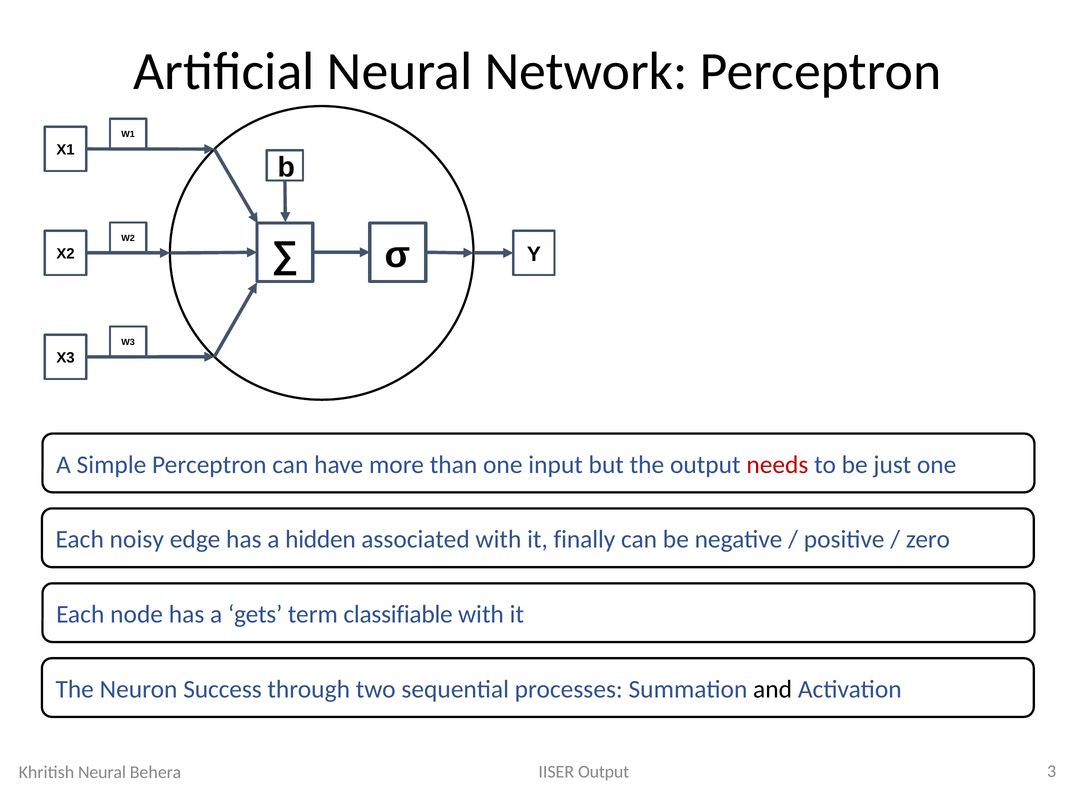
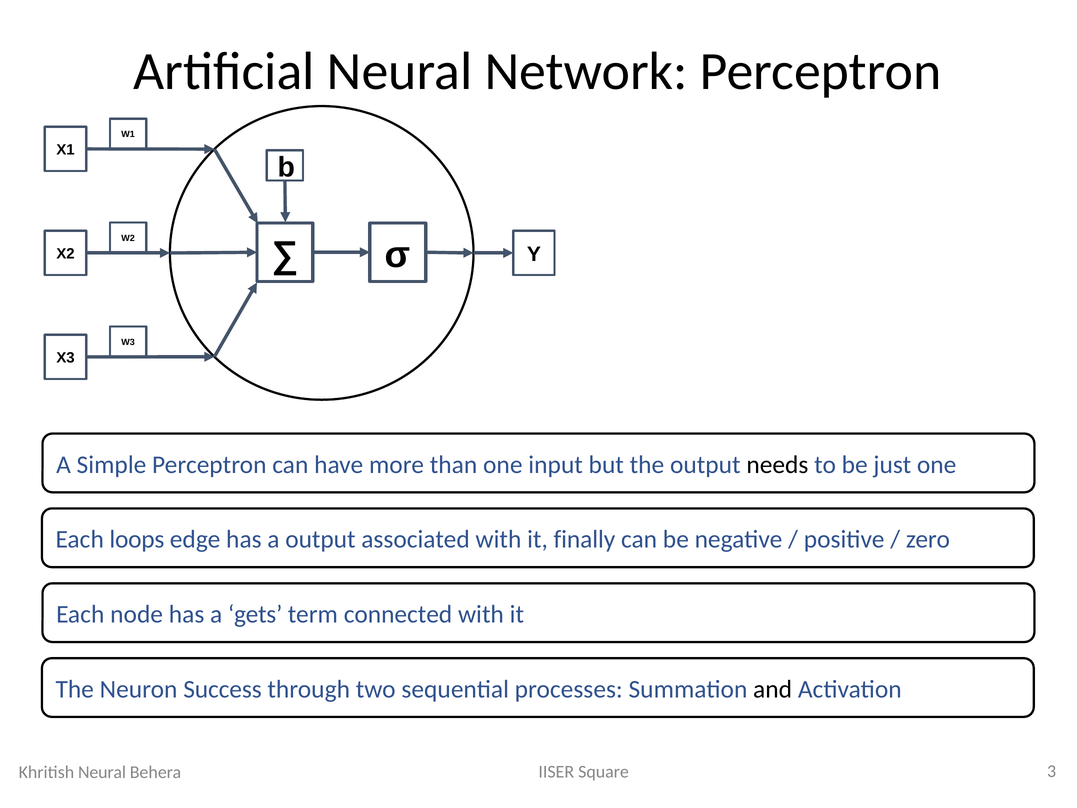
needs colour: red -> black (777, 465)
noisy: noisy -> loops (137, 539)
a hidden: hidden -> output (320, 539)
classifiable: classifiable -> connected (398, 614)
IISER Output: Output -> Square (604, 771)
